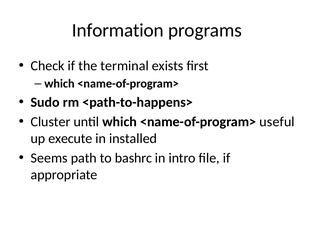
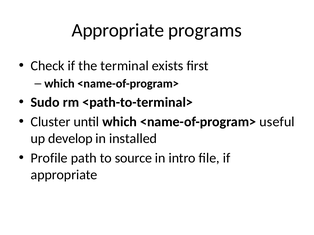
Information: Information -> Appropriate (118, 30)
<path-to-happens>: <path-to-happens> -> <path-to-terminal> (138, 103)
execute: execute -> develop (70, 139)
Seems: Seems -> Profile (49, 158)
bashrc: bashrc -> source (133, 158)
